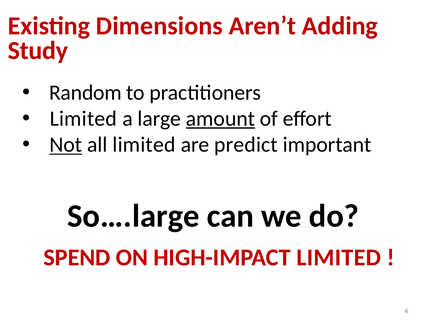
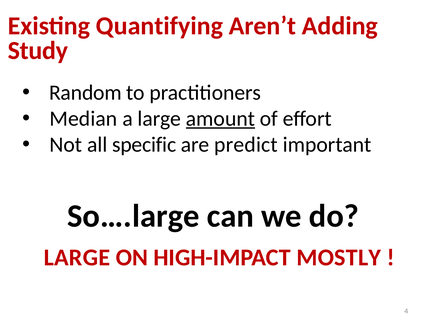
Dimensions: Dimensions -> Quantifying (160, 26)
Limited: Limited -> Median (83, 119)
Not underline: present -> none (66, 145)
all limited: limited -> specific (144, 145)
SPEND: SPEND -> LARGE (77, 257)
HIGH-IMPACT LIMITED: LIMITED -> MOSTLY (339, 257)
